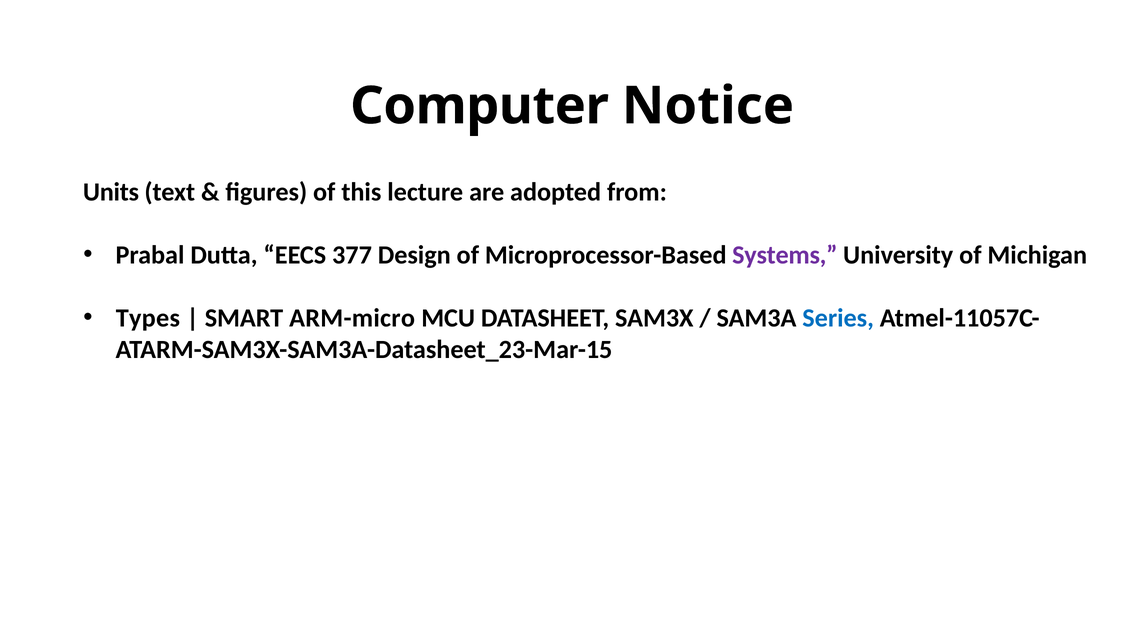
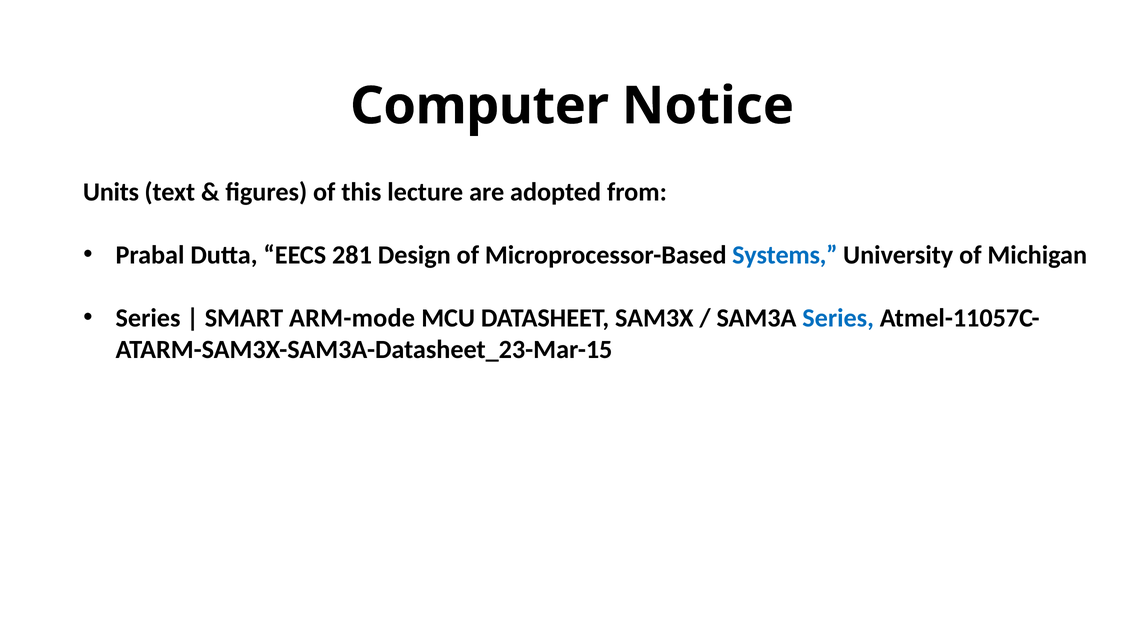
377: 377 -> 281 (352, 255)
Systems colour: purple -> blue (785, 255)
Types: Types -> Series (148, 318)
ARM-micro: ARM-micro -> ARM-mode (352, 318)
